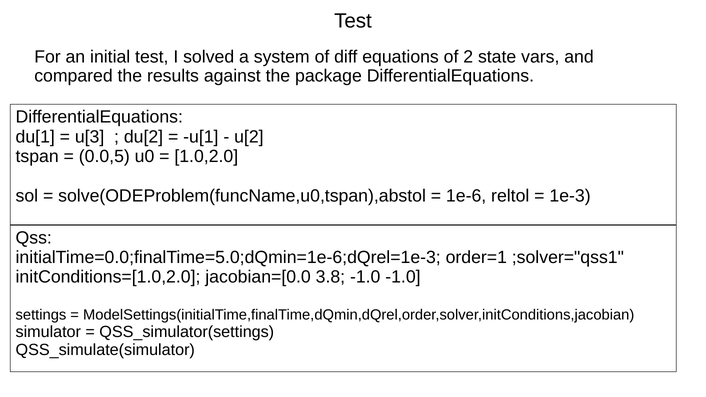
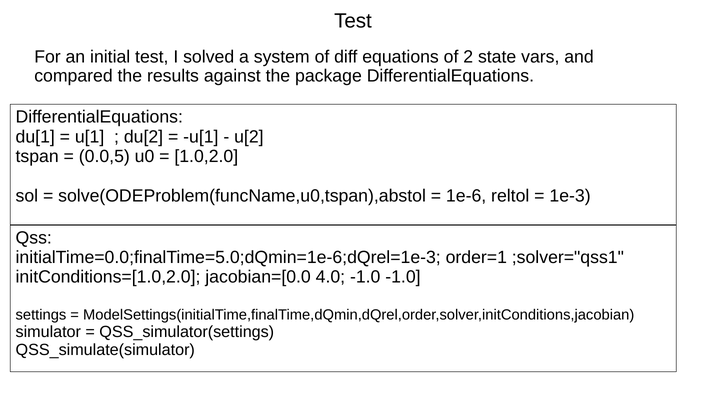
u[3: u[3 -> u[1 (90, 137)
3.8: 3.8 -> 4.0 (330, 277)
